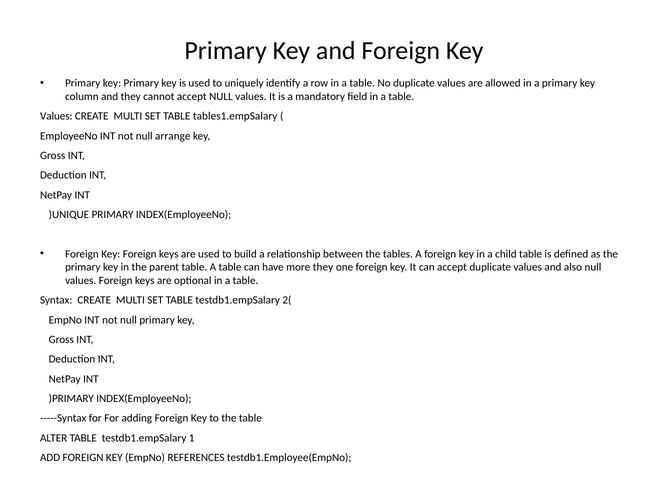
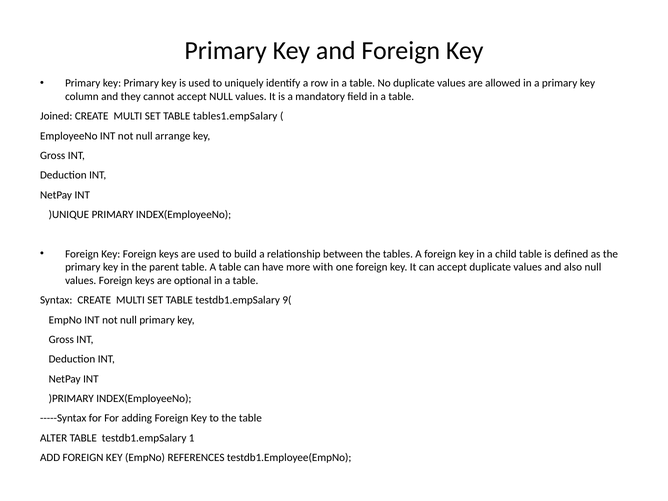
Values: Values -> Joined (56, 116)
more they: they -> with (323, 267)
2(: 2( -> 9( (287, 300)
